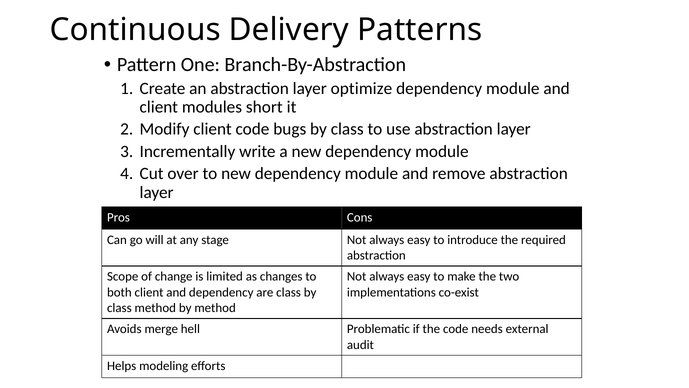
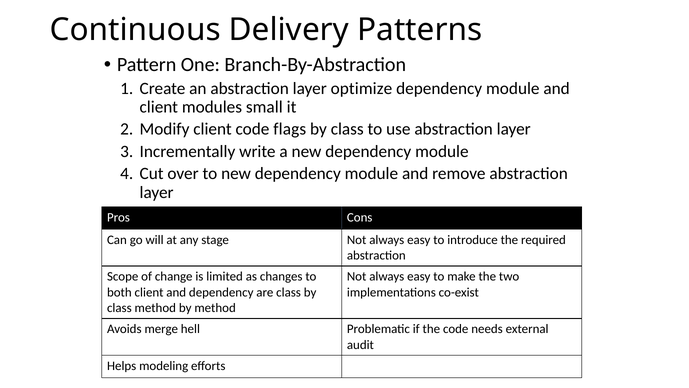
short: short -> small (264, 107)
bugs: bugs -> flags (290, 129)
